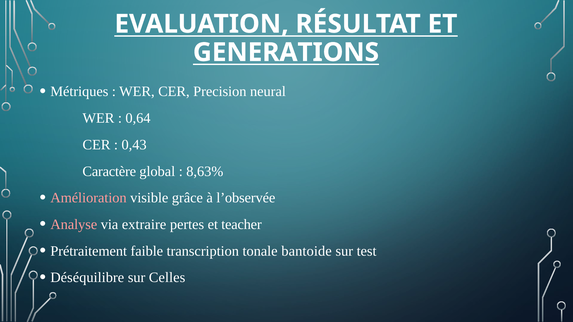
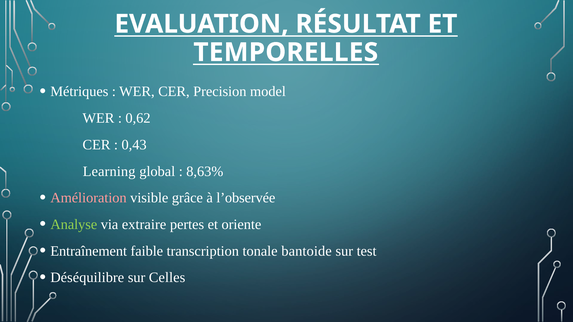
GENERATIONS: GENERATIONS -> TEMPORELLES (286, 52)
neural: neural -> model (268, 92)
0,64: 0,64 -> 0,62 (138, 118)
Caractère: Caractère -> Learning (109, 171)
Analyse colour: pink -> light green (74, 225)
teacher: teacher -> oriente (241, 225)
Prétraitement: Prétraitement -> Entraînement (89, 251)
